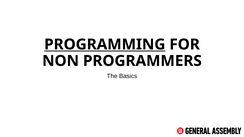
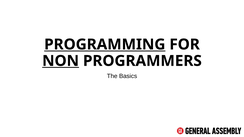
NON underline: none -> present (61, 61)
